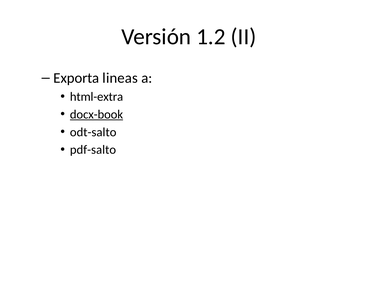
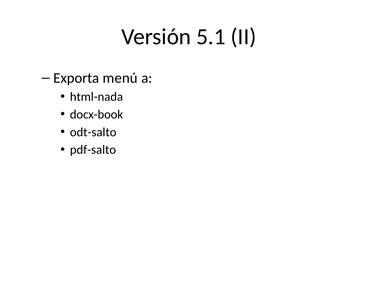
1.2: 1.2 -> 5.1 (211, 37)
lineas: lineas -> menú (120, 78)
html-extra: html-extra -> html-nada (96, 97)
docx-book underline: present -> none (96, 114)
